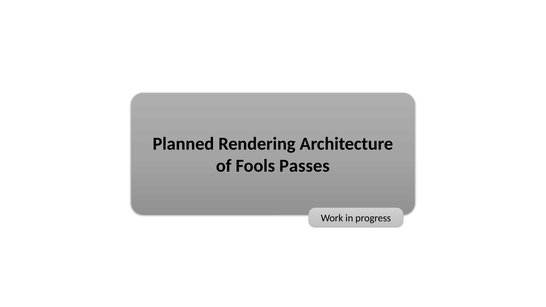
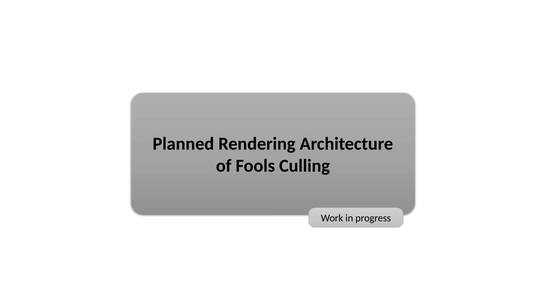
Passes: Passes -> Culling (305, 166)
